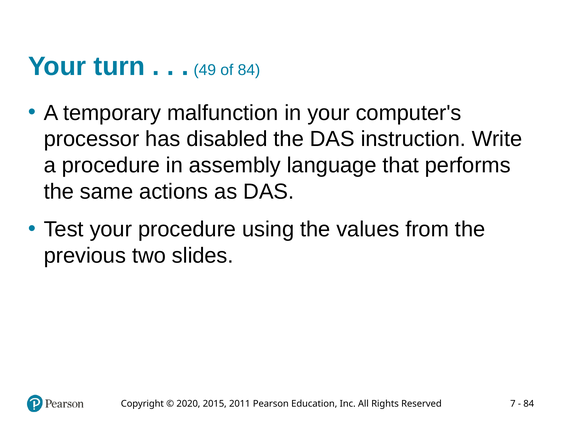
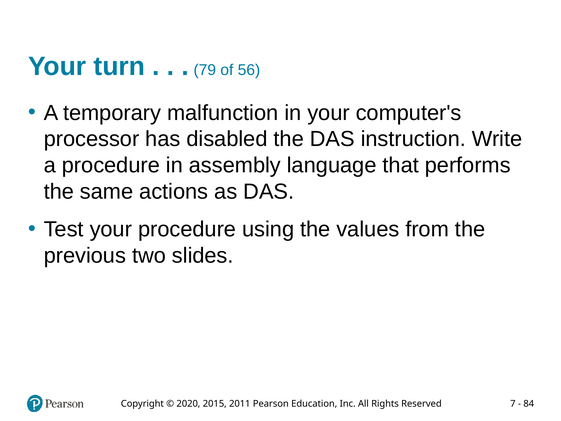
49: 49 -> 79 (205, 70)
of 84: 84 -> 56 (249, 70)
